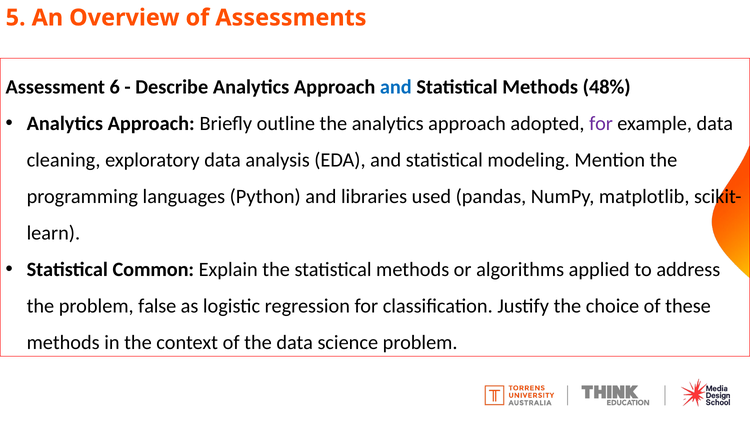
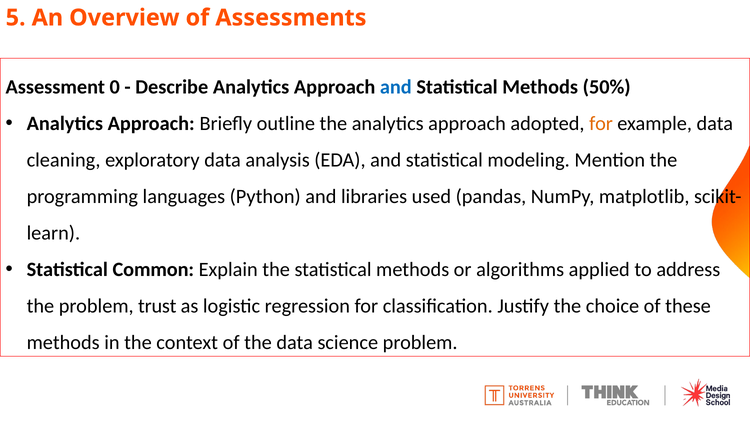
6: 6 -> 0 (115, 87)
48%: 48% -> 50% (607, 87)
for colour: purple -> orange (601, 123)
false: false -> trust (157, 306)
